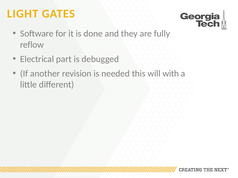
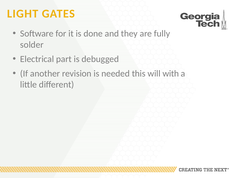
reflow: reflow -> solder (32, 45)
